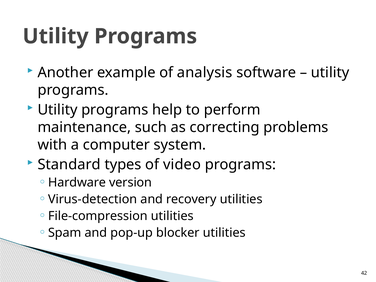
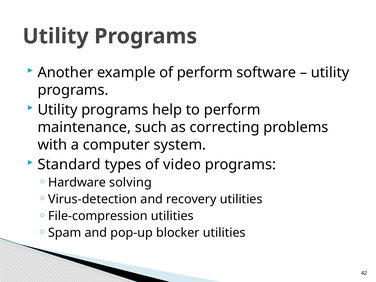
of analysis: analysis -> perform (205, 73)
version: version -> solving (130, 182)
